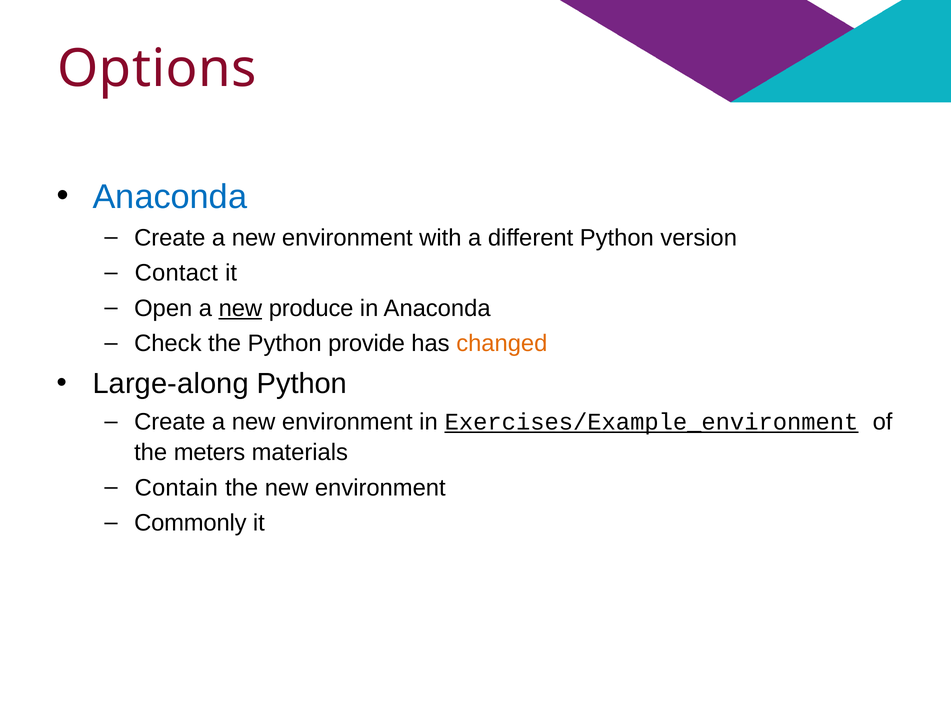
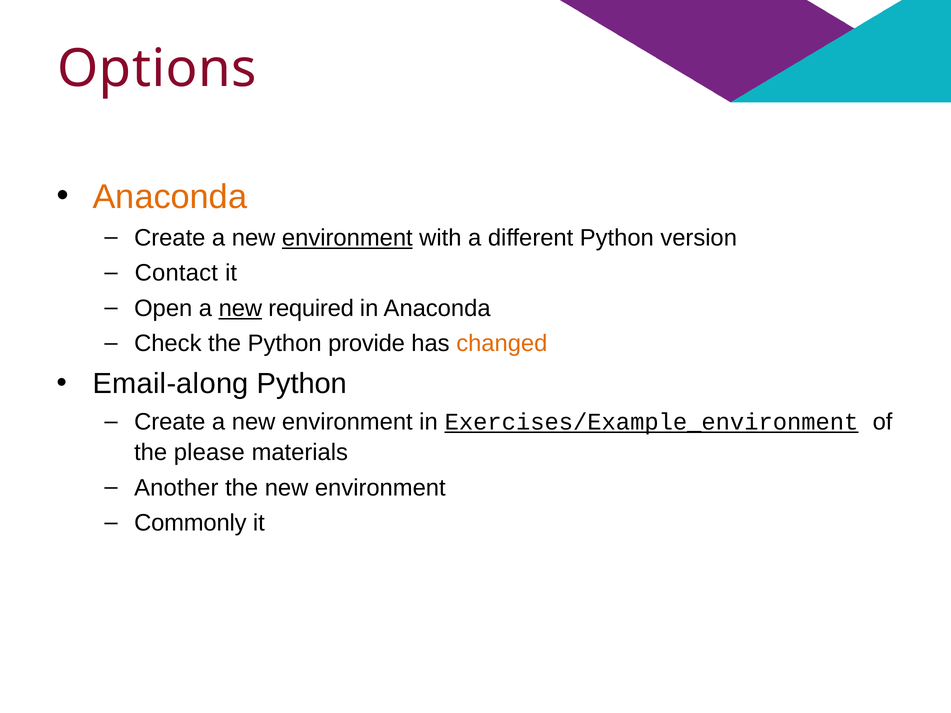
Anaconda colour: blue -> orange (170, 197)
environment underline: none -> present (347, 238)
produce: produce -> required (311, 308)
Large-along: Large-along -> Email-along (171, 384)
meters: meters -> please (209, 453)
Contain: Contain -> Another (176, 488)
